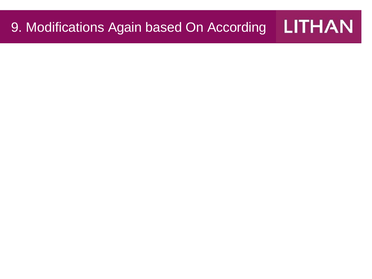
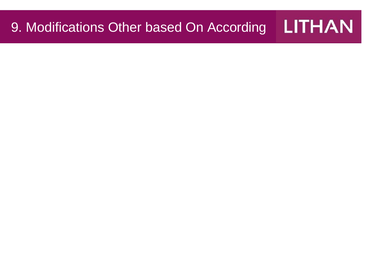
Again: Again -> Other (125, 27)
